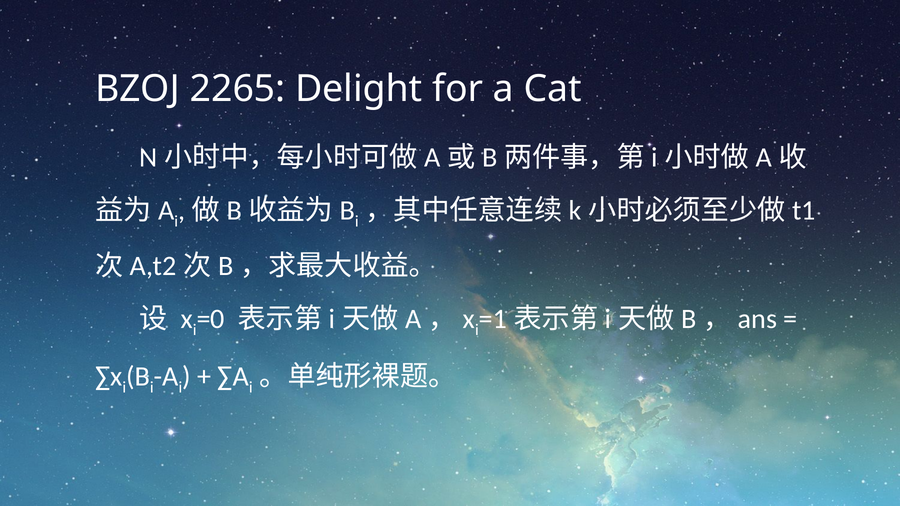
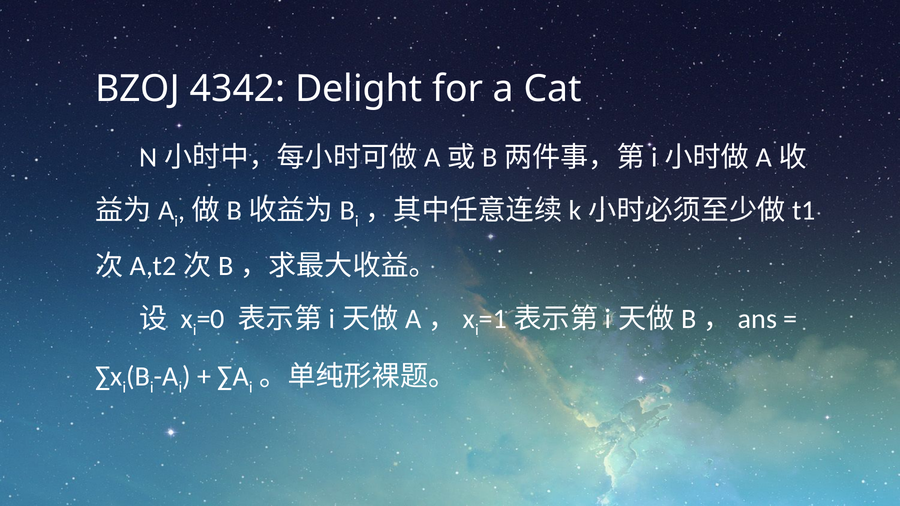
2265: 2265 -> 4342 (238, 89)
